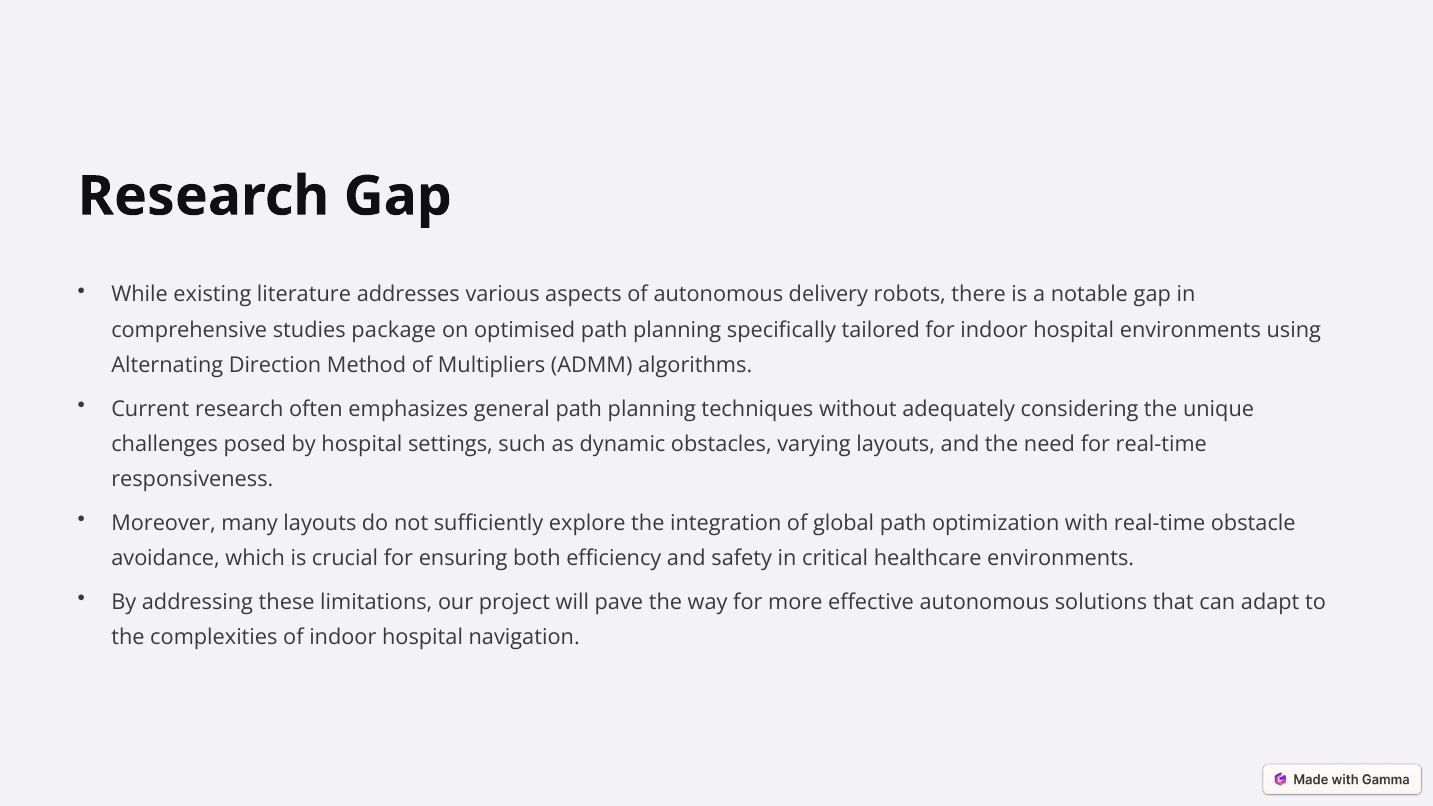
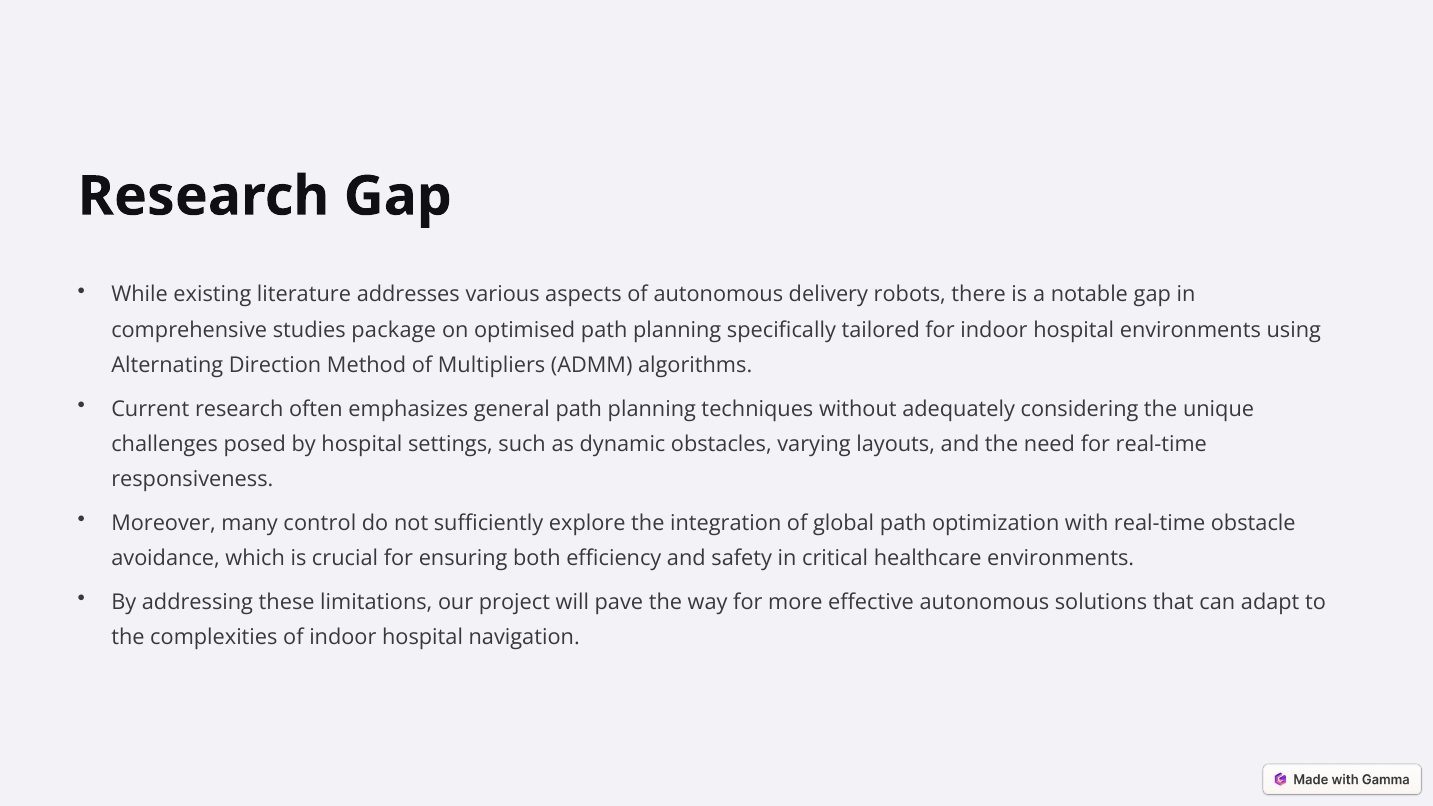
many layouts: layouts -> control (320, 523)
